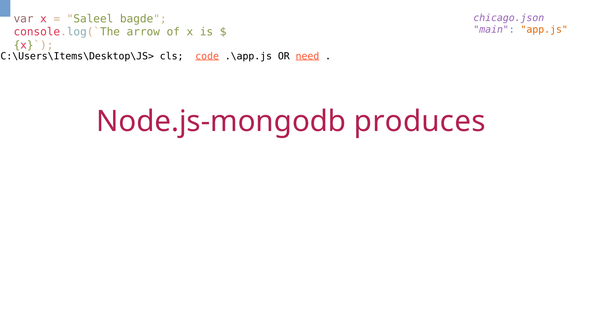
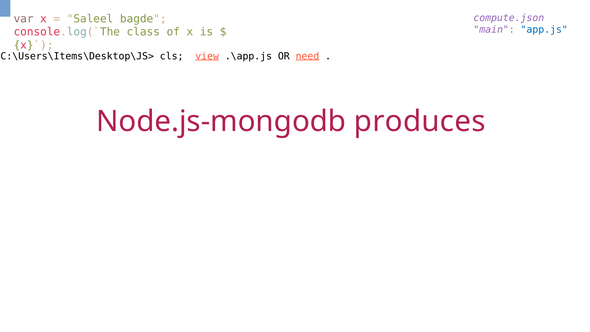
chicago.json: chicago.json -> compute.json (509, 18)
app.js colour: orange -> blue (544, 30)
arrow: arrow -> class (143, 32)
code: code -> view (207, 56)
